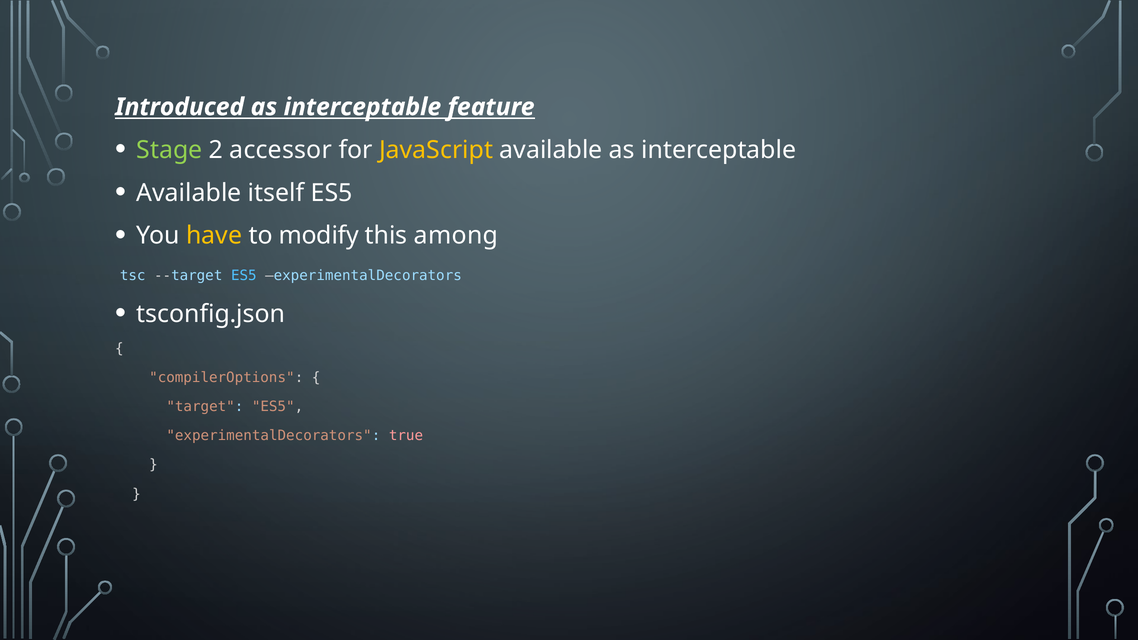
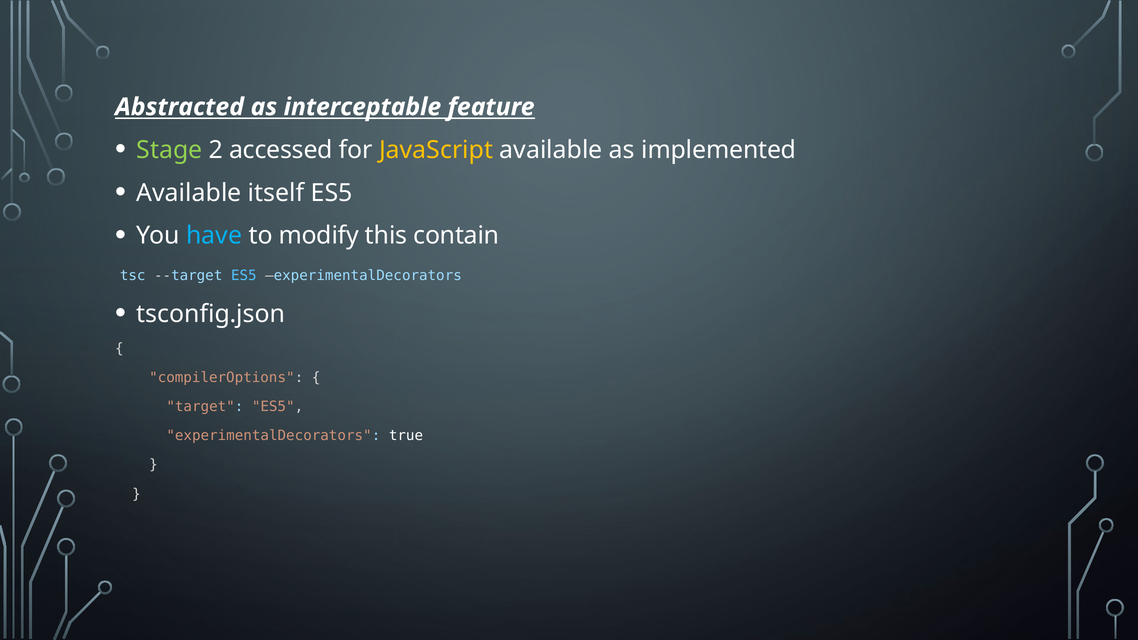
Introduced: Introduced -> Abstracted (180, 107)
accessor: accessor -> accessed (281, 150)
available as interceptable: interceptable -> implemented (719, 150)
have colour: yellow -> light blue (214, 236)
among: among -> contain (456, 236)
true colour: pink -> white (406, 436)
